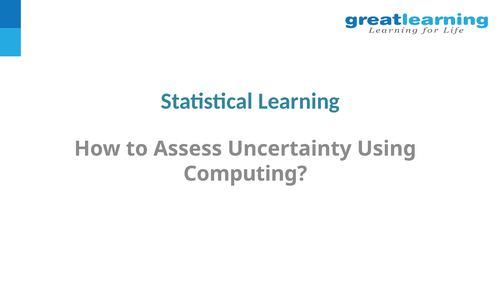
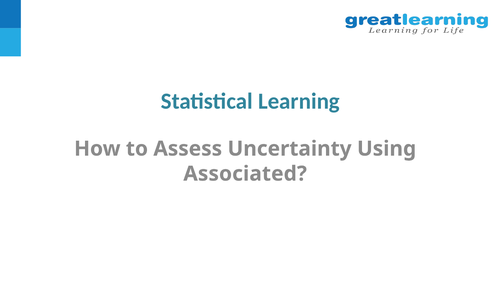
Computing: Computing -> Associated (245, 174)
